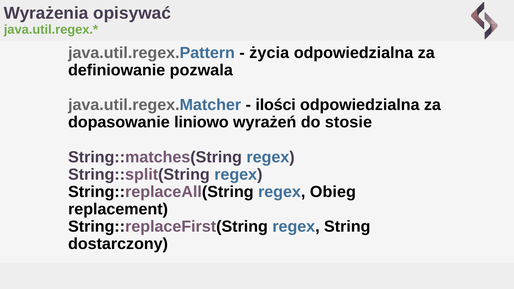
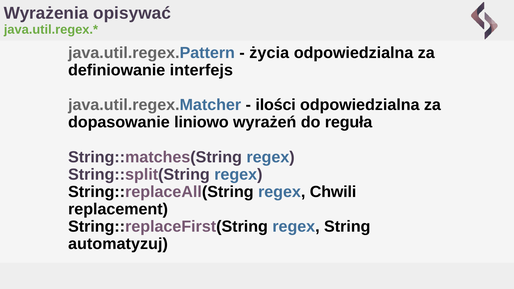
pozwala: pozwala -> interfejs (201, 70)
stosie: stosie -> reguła (349, 122)
Obieg: Obieg -> Chwili (333, 192)
dostarczony: dostarczony -> automatyzuj (118, 244)
